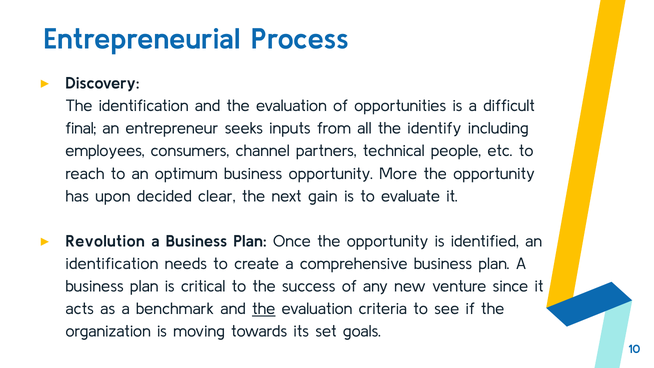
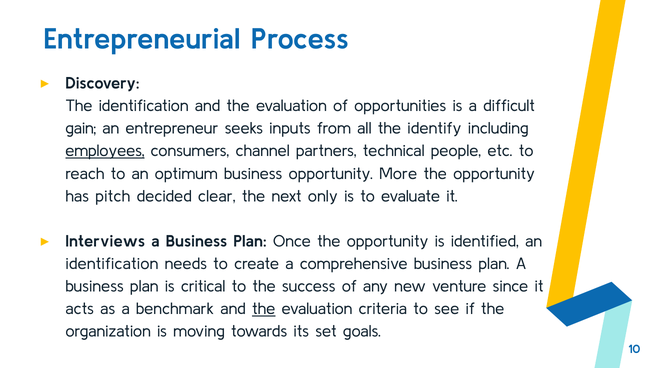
final: final -> gain (81, 128)
employees underline: none -> present (105, 151)
upon: upon -> pitch (113, 196)
gain: gain -> only (323, 196)
Revolution: Revolution -> Interviews (105, 241)
